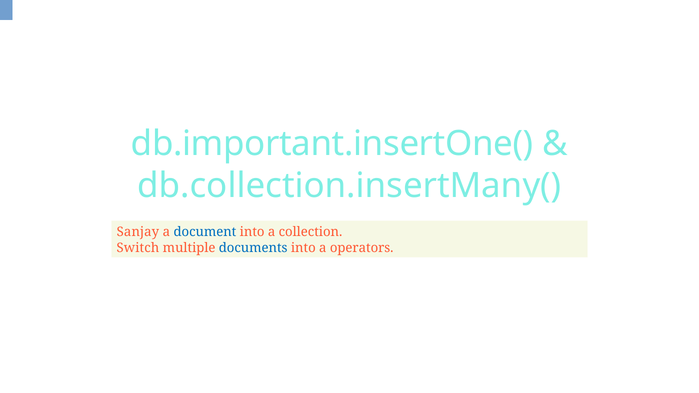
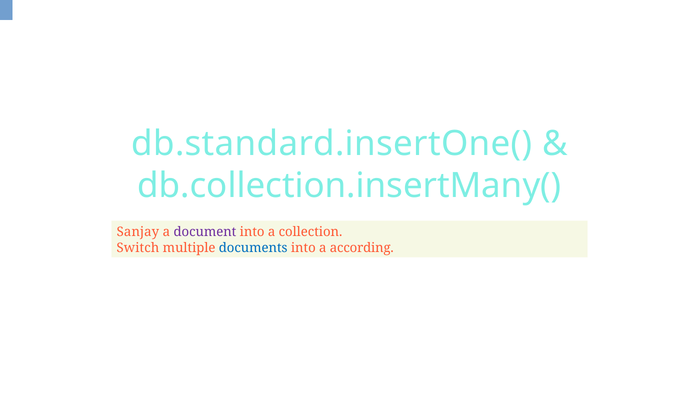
db.important.insertOne(: db.important.insertOne( -> db.standard.insertOne( (332, 144)
document colour: blue -> purple (205, 232)
operators: operators -> according (362, 248)
